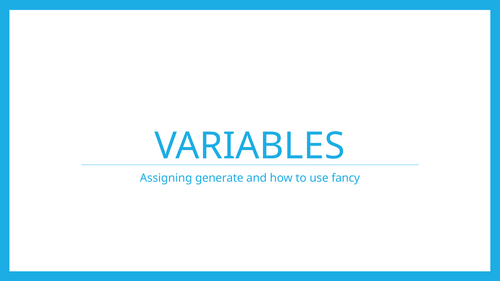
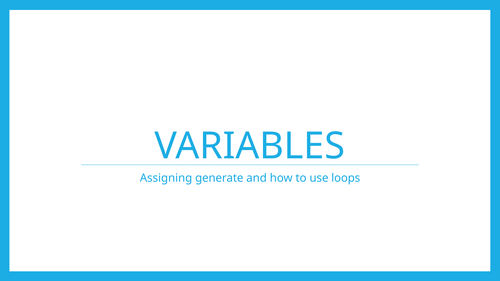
fancy: fancy -> loops (346, 178)
